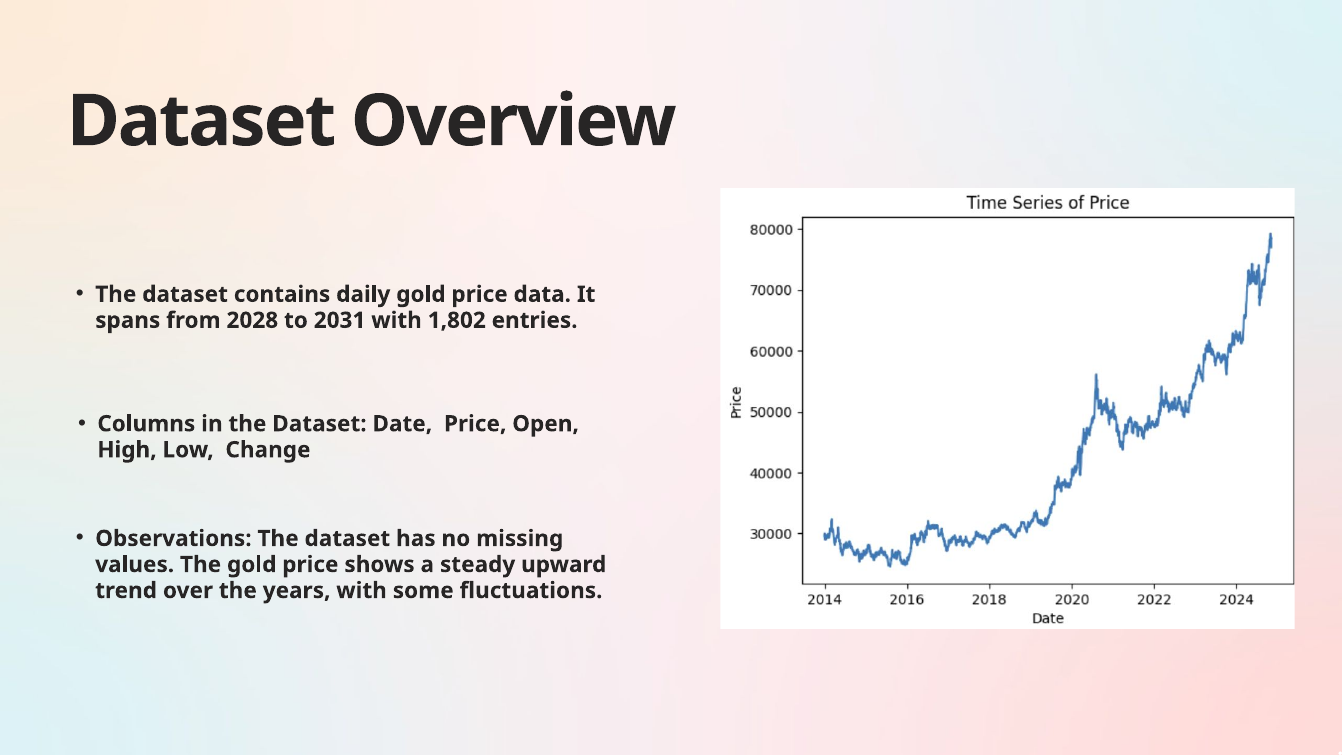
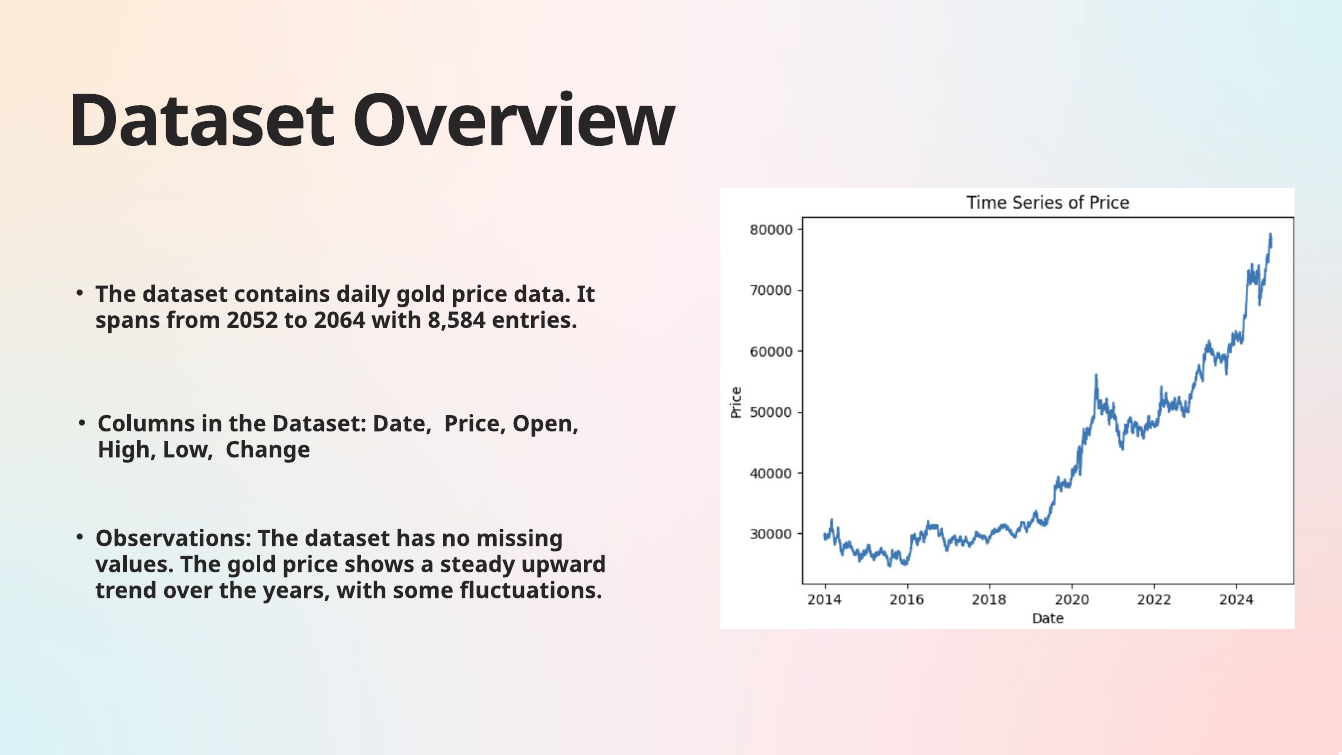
2028: 2028 -> 2052 (252, 320)
2031: 2031 -> 2064 (340, 320)
1,802: 1,802 -> 8,584 (457, 320)
